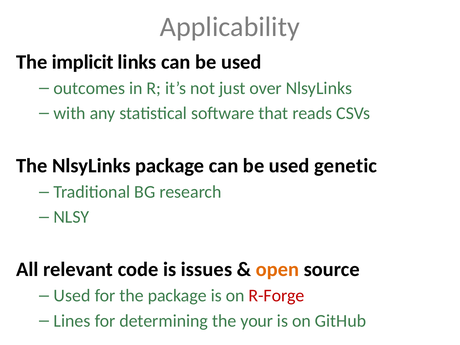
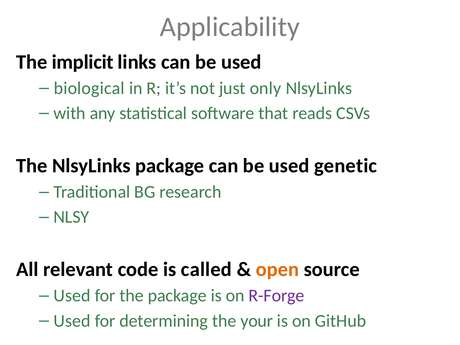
outcomes: outcomes -> biological (89, 88)
over: over -> only (265, 88)
issues: issues -> called (206, 269)
R-Forge colour: red -> purple (277, 296)
Lines: Lines -> Used (72, 321)
